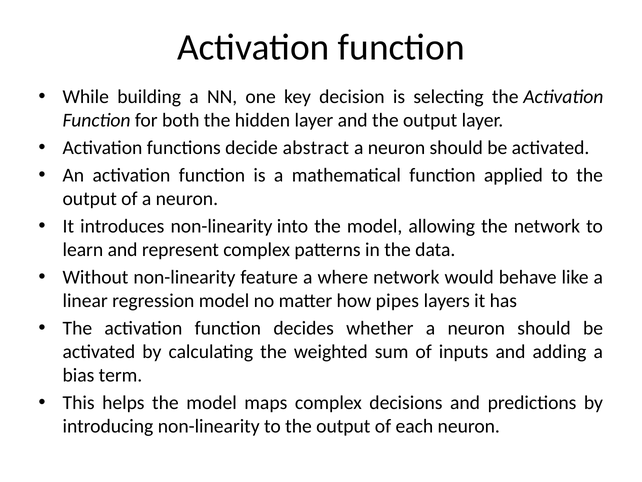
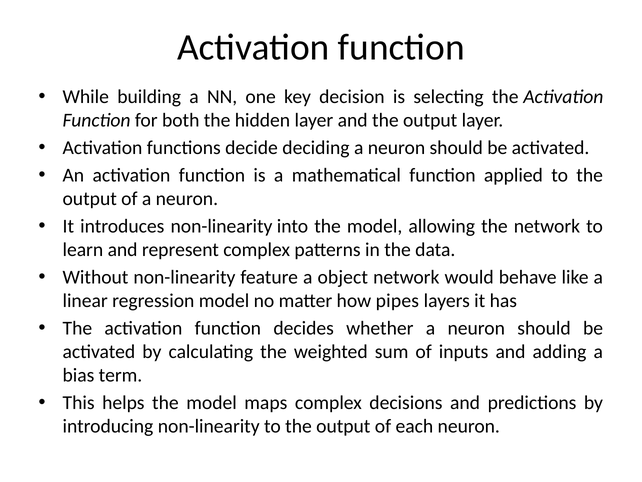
abstract: abstract -> deciding (316, 148)
where: where -> object (343, 277)
